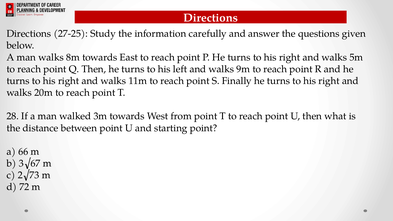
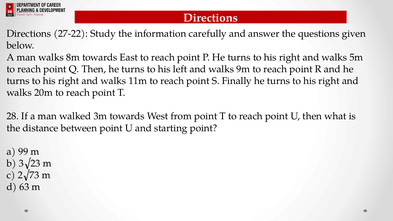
27-25: 27-25 -> 27-22 (71, 34)
66: 66 -> 99 (23, 152)
3√67: 3√67 -> 3√23 (30, 163)
72: 72 -> 63 (24, 187)
